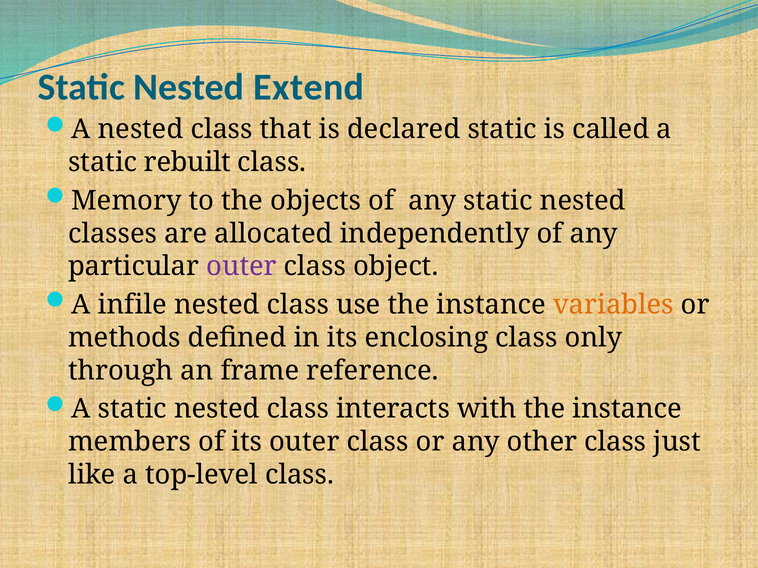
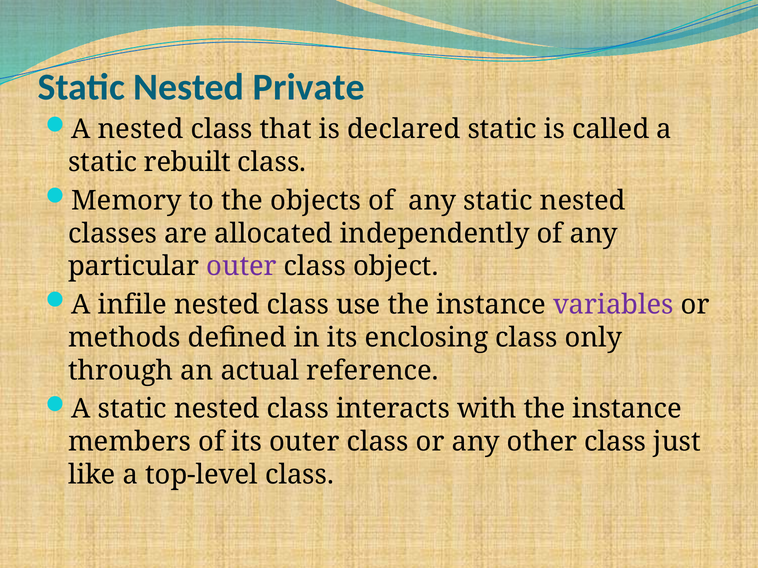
Extend: Extend -> Private (309, 88)
variables colour: orange -> purple (613, 305)
frame: frame -> actual (260, 371)
